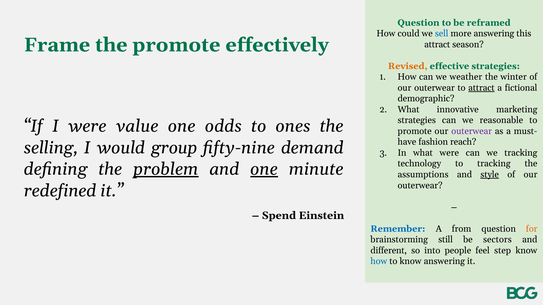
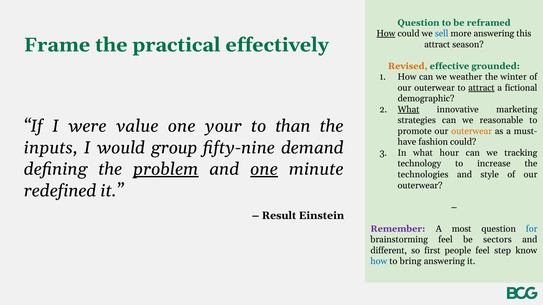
How underline: none -> present (386, 34)
the promote: promote -> practical (177, 45)
effective strategies: strategies -> grounded (496, 66)
What underline: none -> present (409, 110)
odds: odds -> your (223, 126)
ones: ones -> than (293, 126)
outerwear colour: purple -> orange (472, 131)
fashion reach: reach -> could (463, 142)
selling: selling -> inputs (51, 148)
what were: were -> hour (449, 153)
to tracking: tracking -> increase (494, 164)
assumptions: assumptions -> technologies (423, 175)
style underline: present -> none (490, 175)
Spend: Spend -> Result (279, 216)
Remember colour: blue -> purple (398, 229)
from: from -> most (462, 229)
for colour: orange -> blue (532, 229)
brainstorming still: still -> feel (446, 240)
into: into -> first (432, 251)
to know: know -> bring (411, 262)
